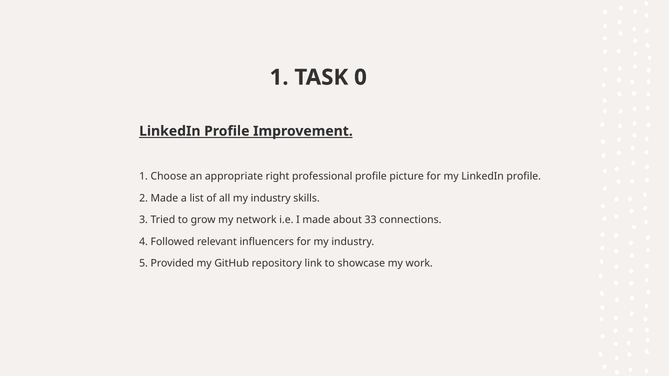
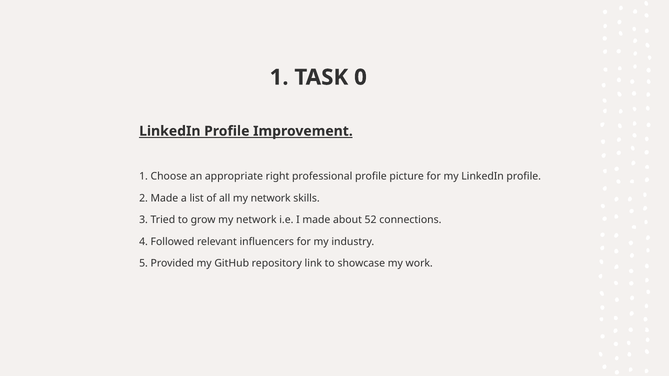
all my industry: industry -> network (271, 198)
33: 33 -> 52 (371, 220)
